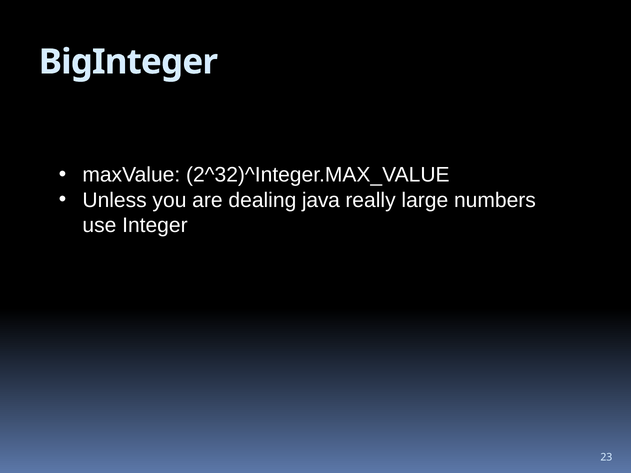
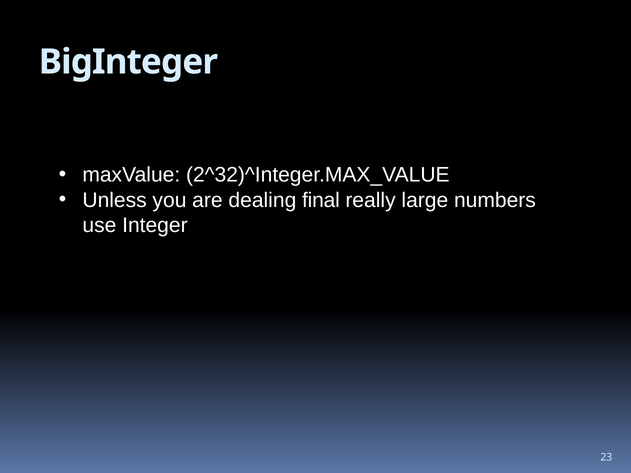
java: java -> final (321, 200)
